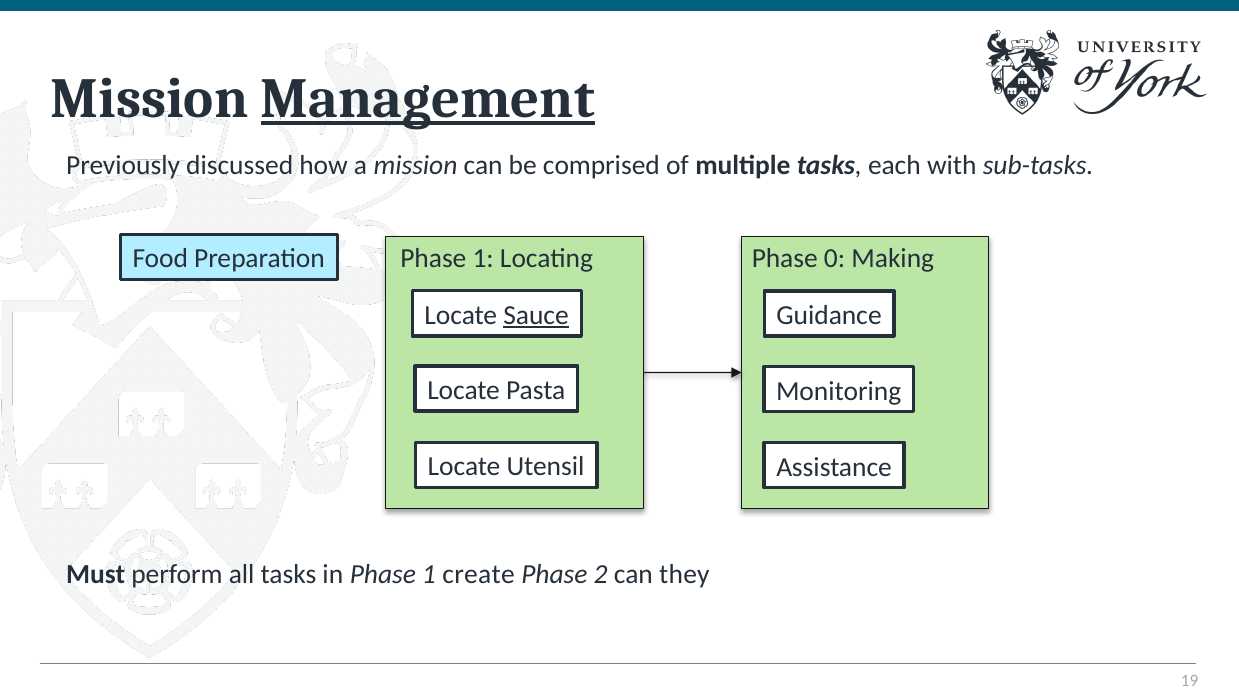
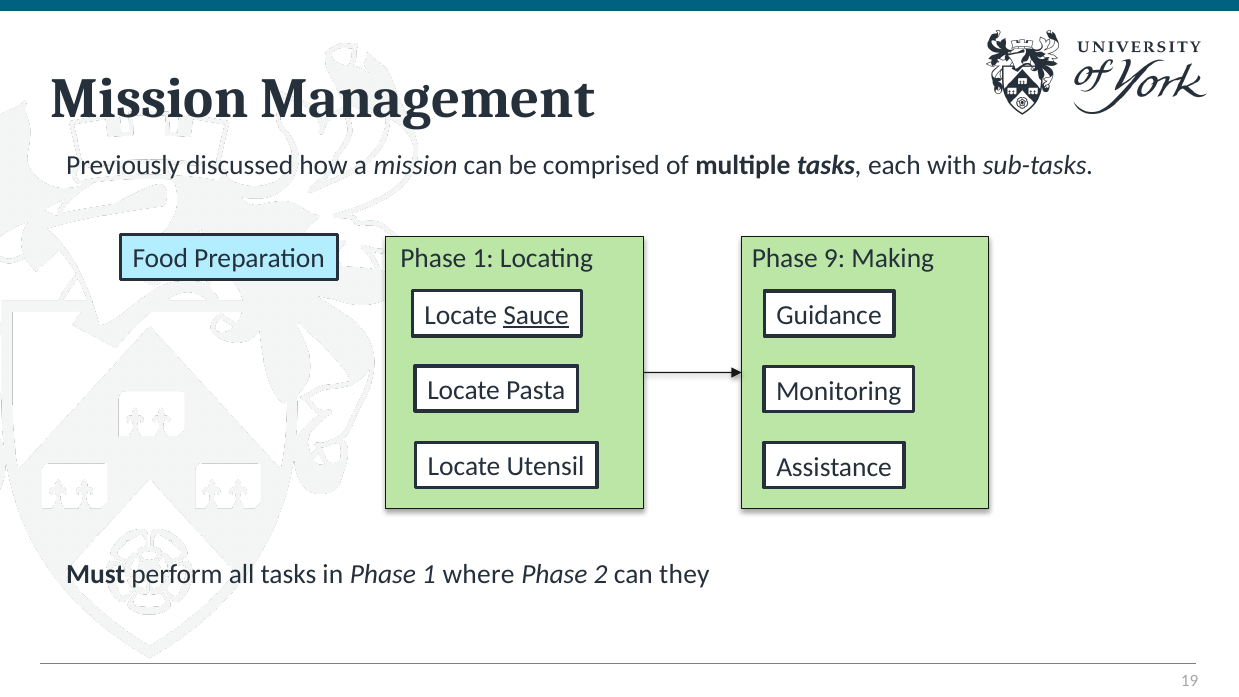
Management underline: present -> none (428, 99)
0: 0 -> 9 (835, 259)
create: create -> where (479, 575)
